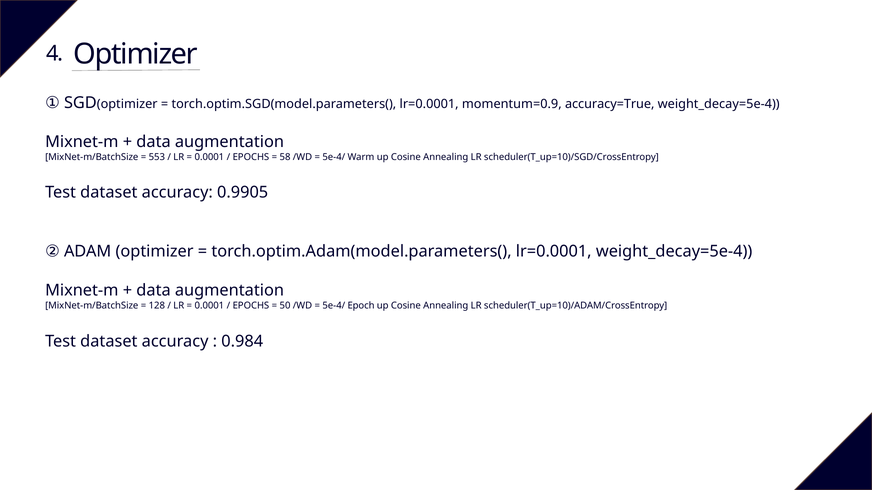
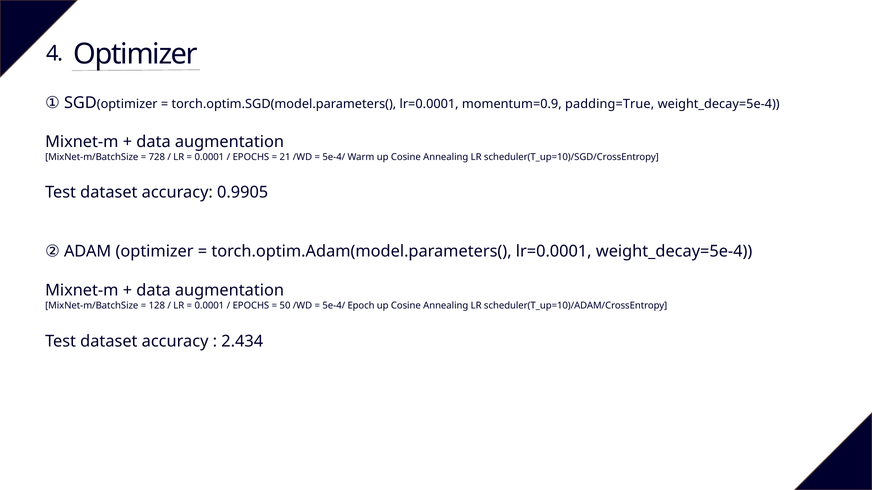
accuracy=True: accuracy=True -> padding=True (610, 104)
553: 553 -> 728 (157, 157)
58: 58 -> 21 (285, 157)
0.984: 0.984 -> 2.434 (242, 342)
